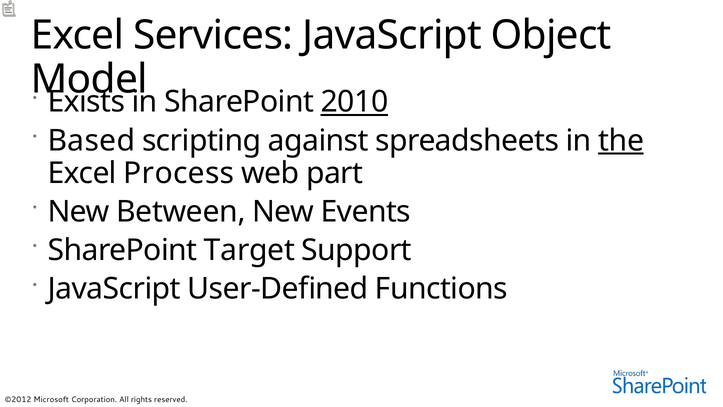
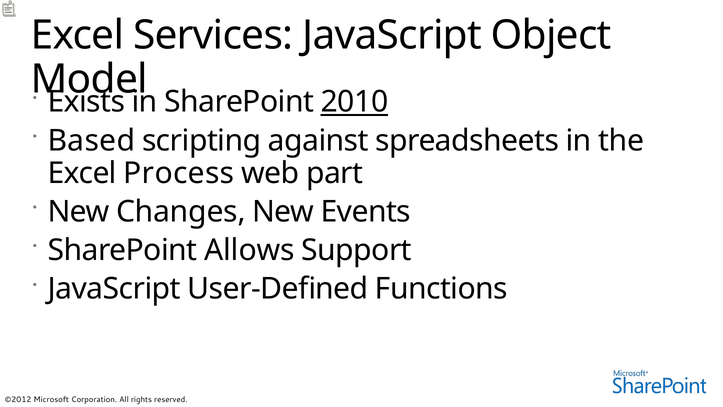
the underline: present -> none (621, 141)
Between: Between -> Changes (181, 212)
Target: Target -> Allows (249, 250)
